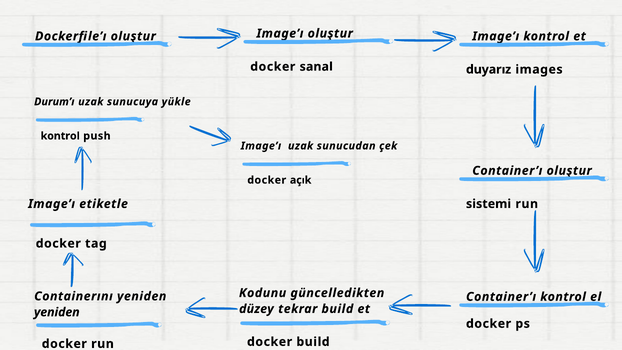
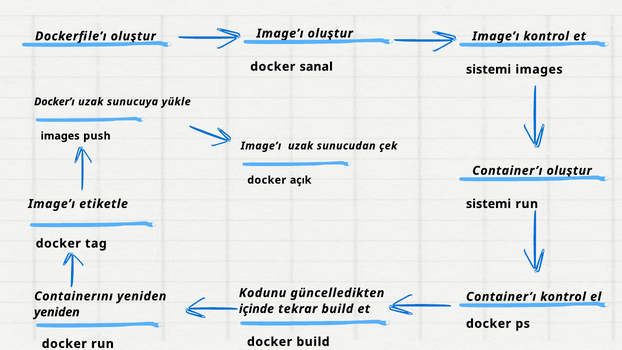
duyarız: duyarız -> sistemi (489, 69)
Durum’ı: Durum’ı -> Docker’ı (54, 102)
kontrol: kontrol -> images (60, 136)
düzey: düzey -> içinde (256, 309)
